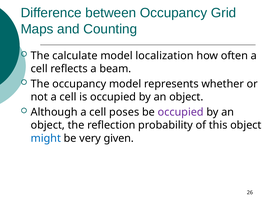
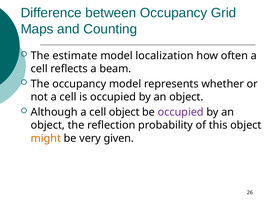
calculate: calculate -> estimate (75, 56)
cell poses: poses -> object (124, 112)
might colour: blue -> orange (46, 138)
